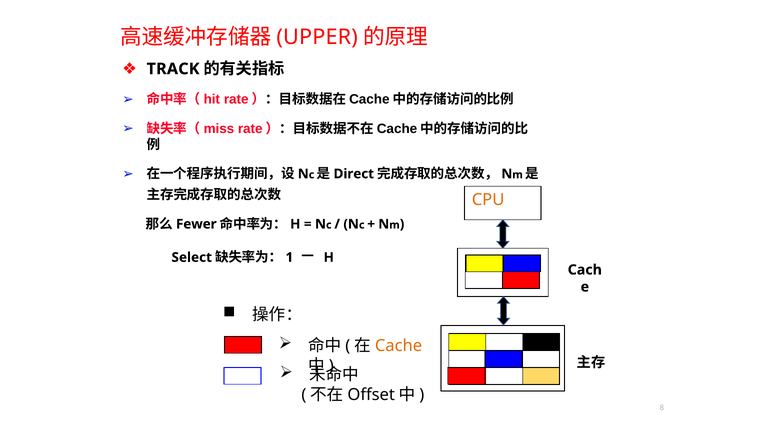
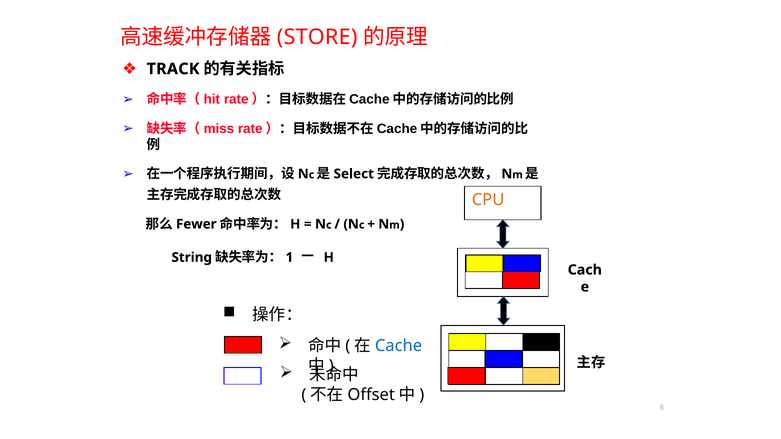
UPPER: UPPER -> STORE (317, 37)
Direct: Direct -> Select (354, 174)
Select: Select -> String (192, 258)
Cache colour: orange -> blue (399, 346)
